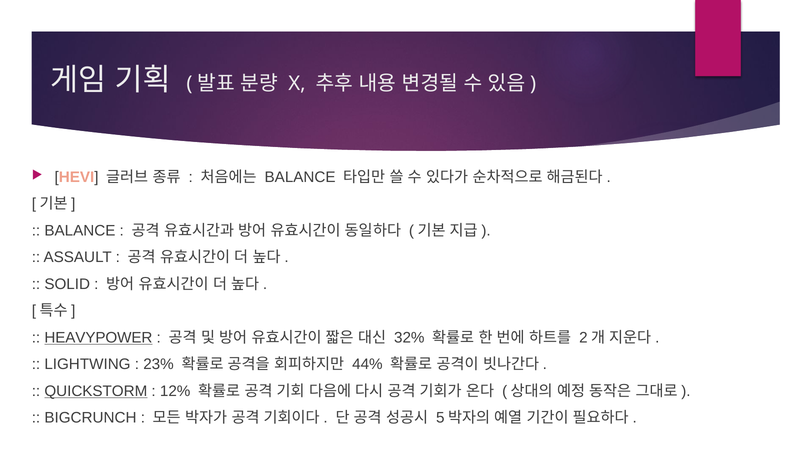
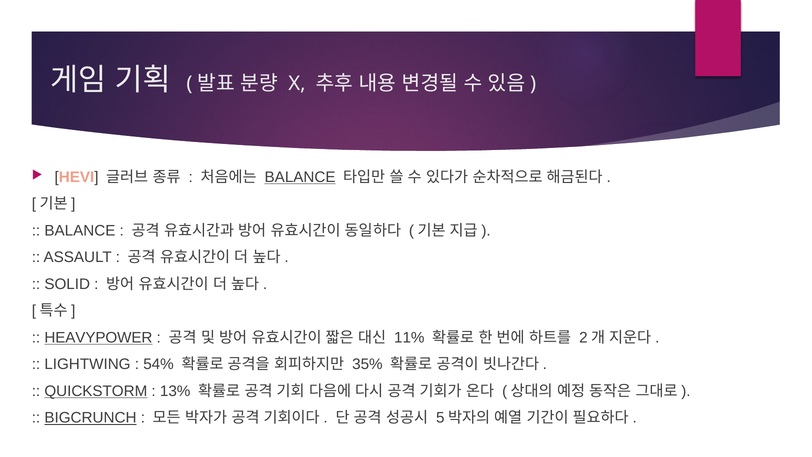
BALANCE underline: none -> present (300, 177)
32%: 32% -> 11% (409, 337)
23%: 23% -> 54% (158, 364)
44%: 44% -> 35% (367, 364)
12%: 12% -> 13% (175, 391)
BIGCRUNCH underline: none -> present (90, 418)
